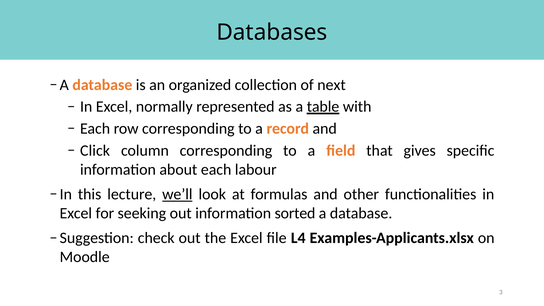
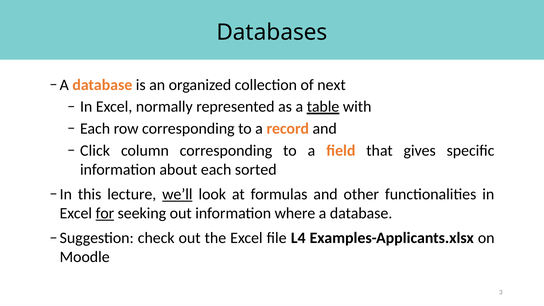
labour: labour -> sorted (256, 170)
for underline: none -> present (105, 213)
sorted: sorted -> where (295, 213)
